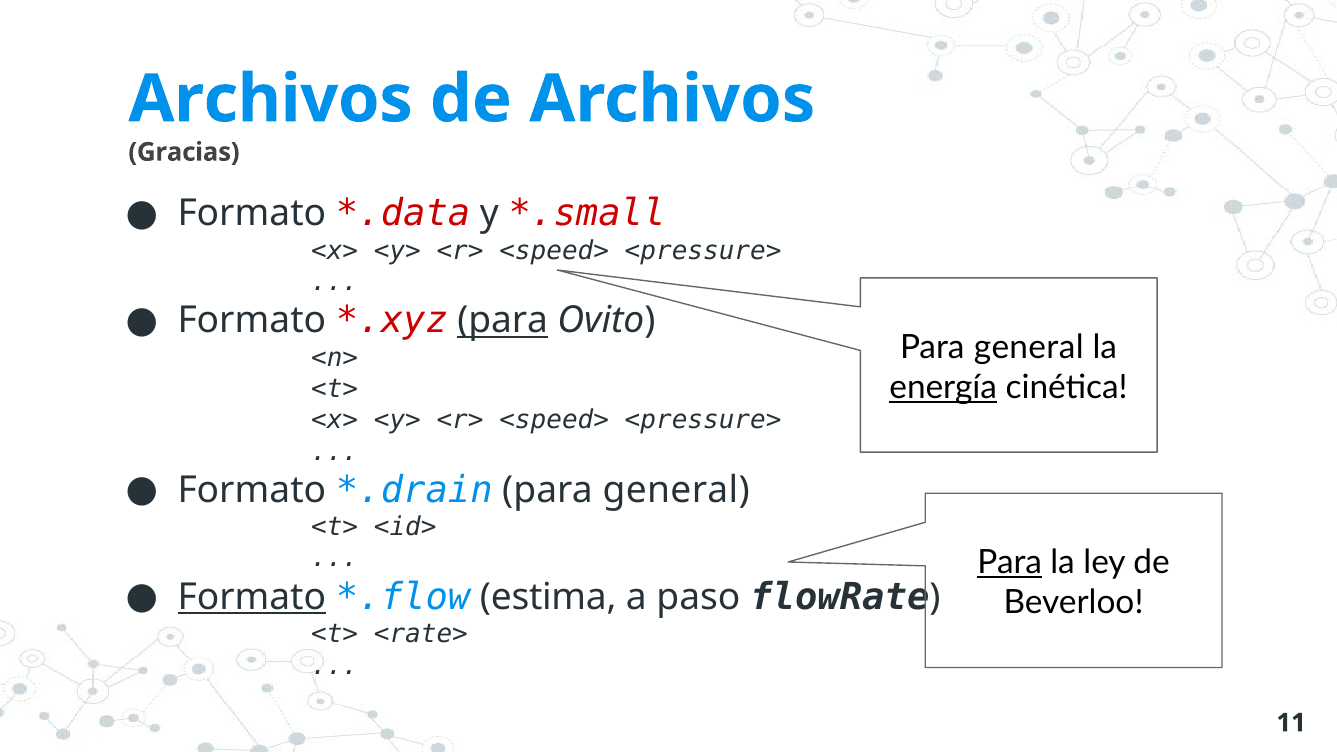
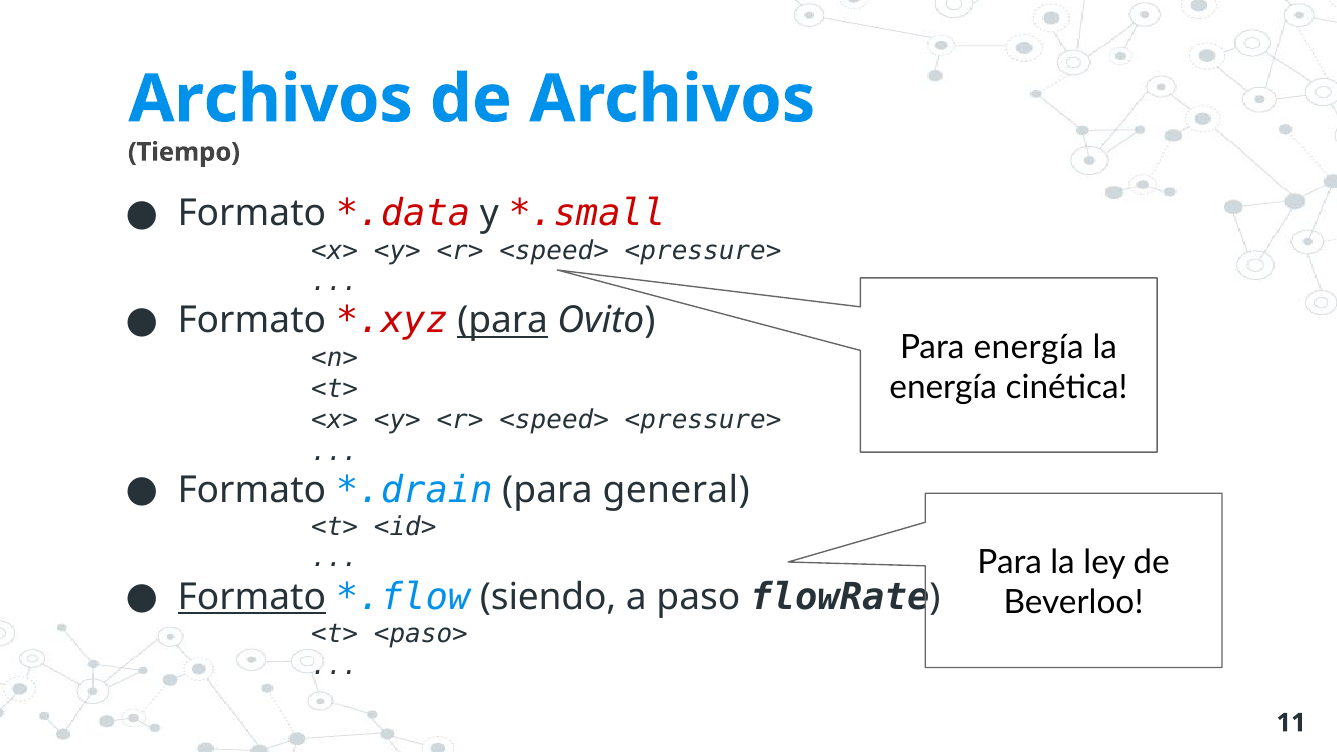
Gracias: Gracias -> Tiempo (184, 152)
general: general -> energía (1029, 347)
energía underline: present -> none (943, 387)
Para underline: present -> none (1010, 563)
estima: estima -> siendo (548, 597)
<rate>: <rate> -> <paso> (421, 634)
